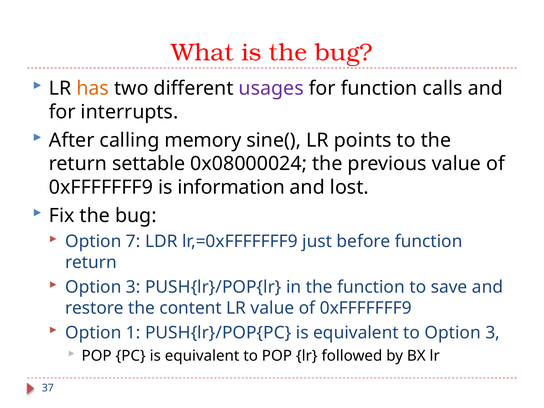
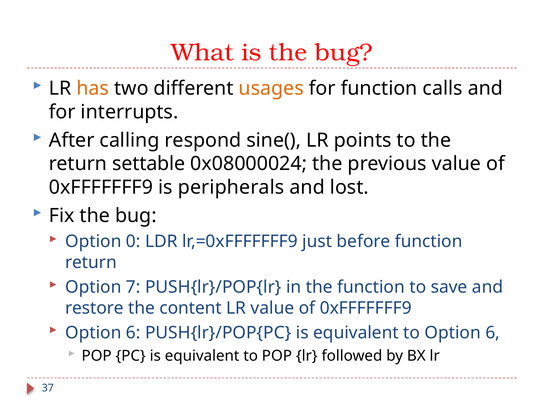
usages colour: purple -> orange (271, 88)
memory: memory -> respond (203, 140)
information: information -> peripherals (231, 187)
7: 7 -> 0 (133, 241)
3: 3 -> 7 (133, 287)
1: 1 -> 6 (133, 333)
to Option 3: 3 -> 6 (493, 333)
